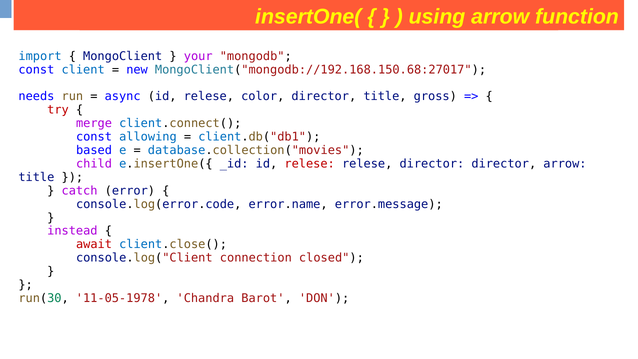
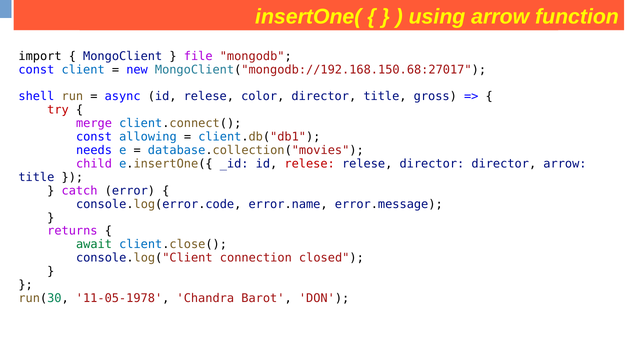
import colour: blue -> black (40, 56)
your: your -> file (198, 56)
needs: needs -> shell (36, 96)
based: based -> needs (94, 150)
instead: instead -> returns (72, 231)
await colour: red -> green (94, 244)
